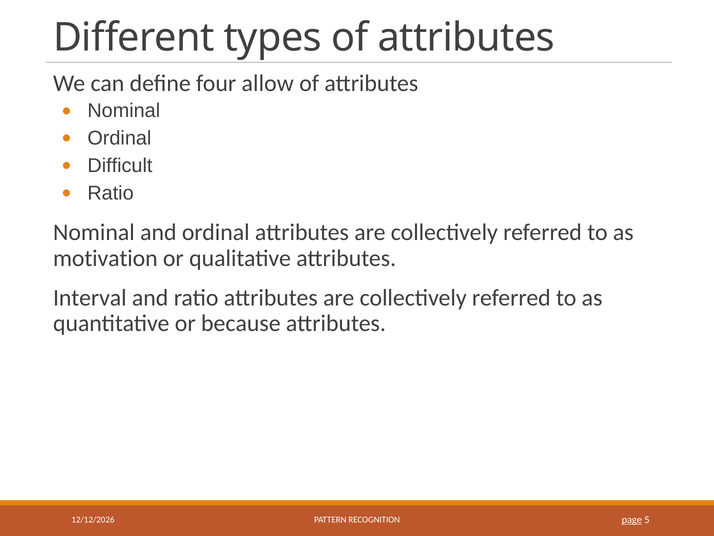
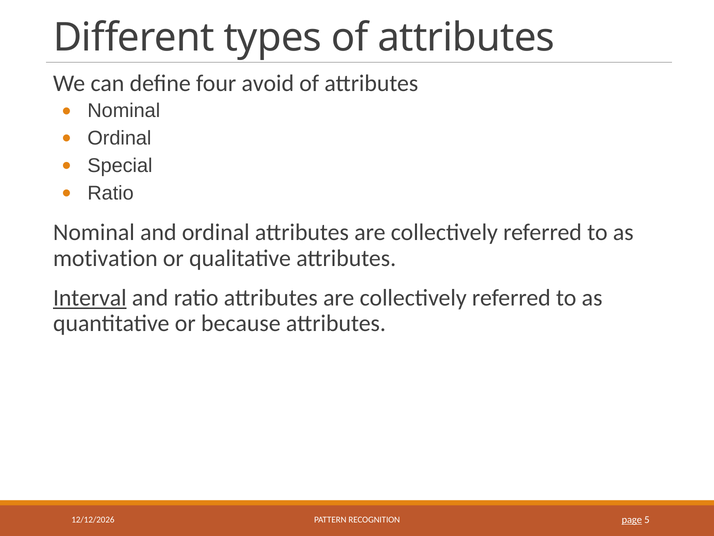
allow: allow -> avoid (268, 83)
Difficult: Difficult -> Special (120, 166)
Interval underline: none -> present (90, 298)
